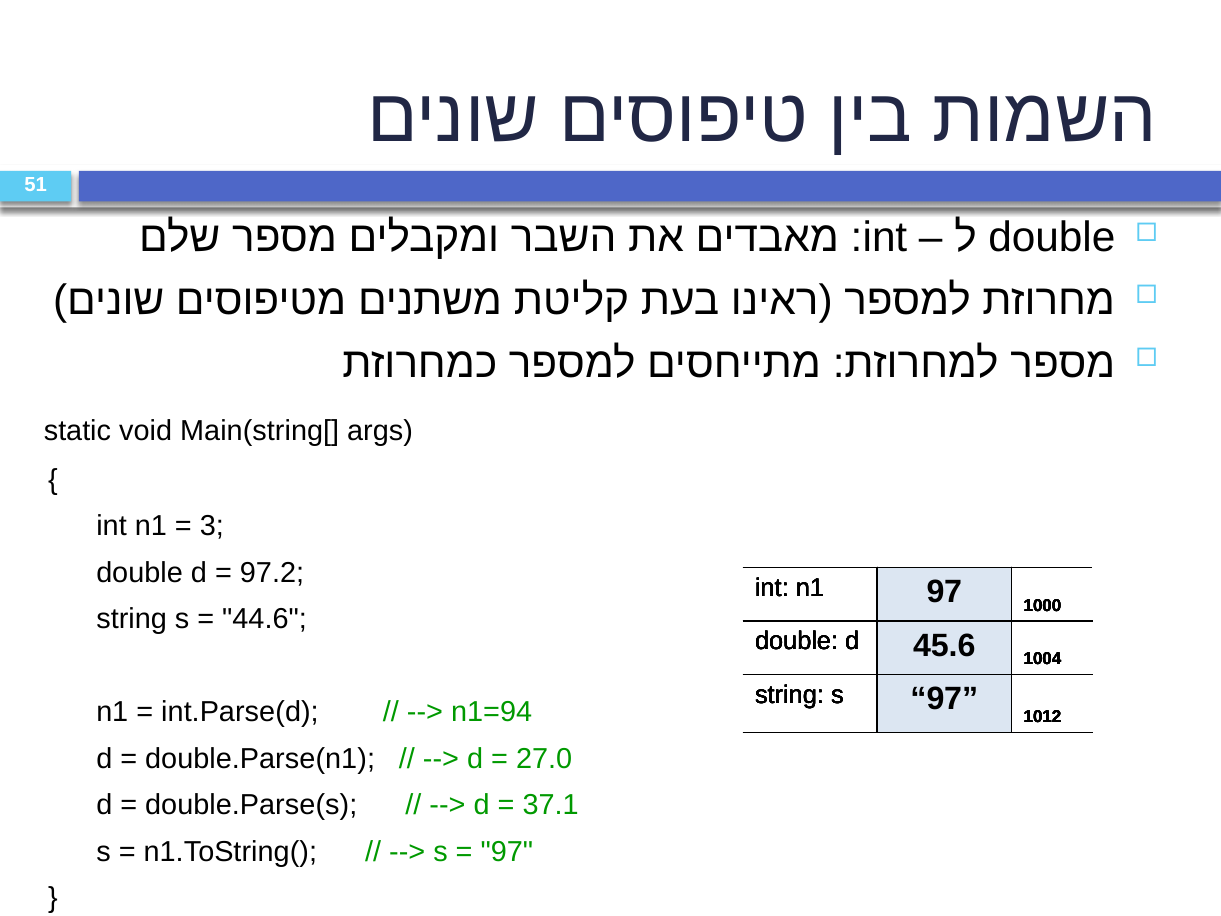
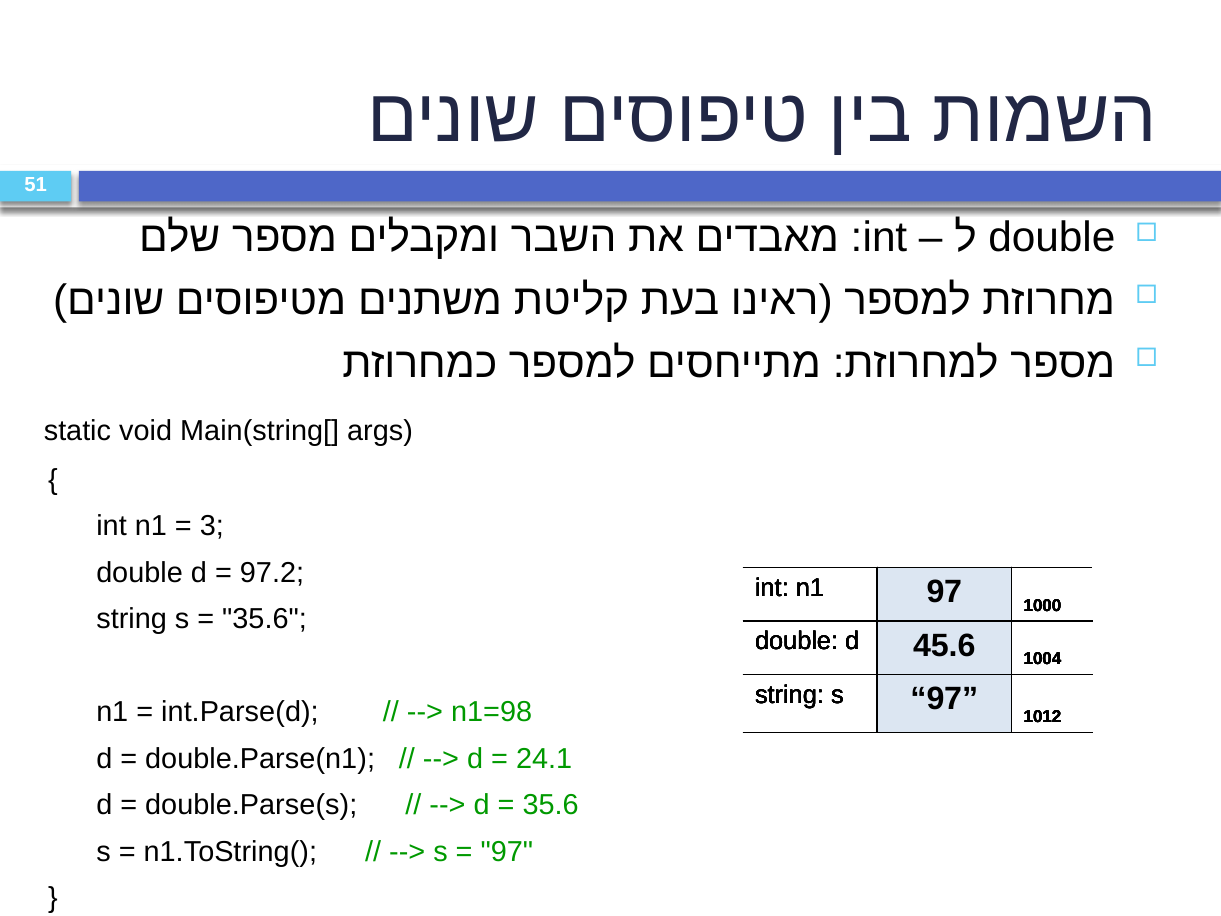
44.6: 44.6 -> 35.6 (265, 619)
n1=94: n1=94 -> n1=98 (492, 712)
27.0: 27.0 -> 24.1 (544, 759)
37.1: 37.1 -> 35.6 (551, 805)
